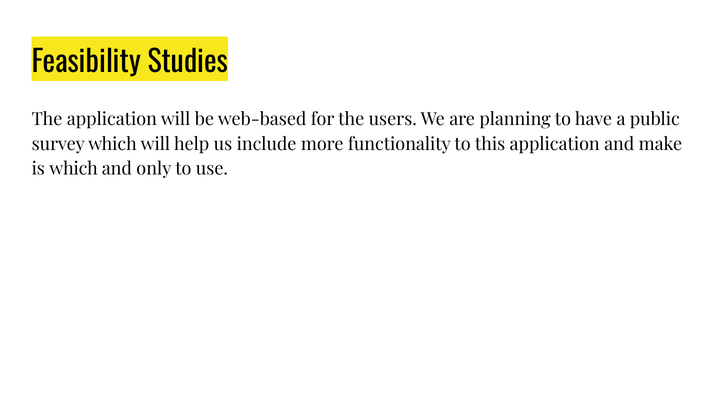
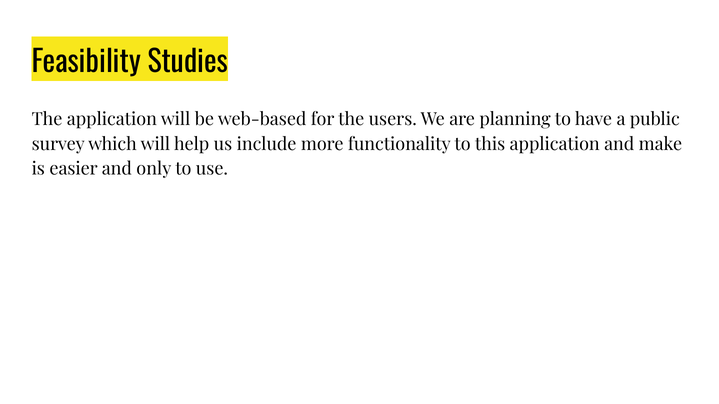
is which: which -> easier (74, 169)
